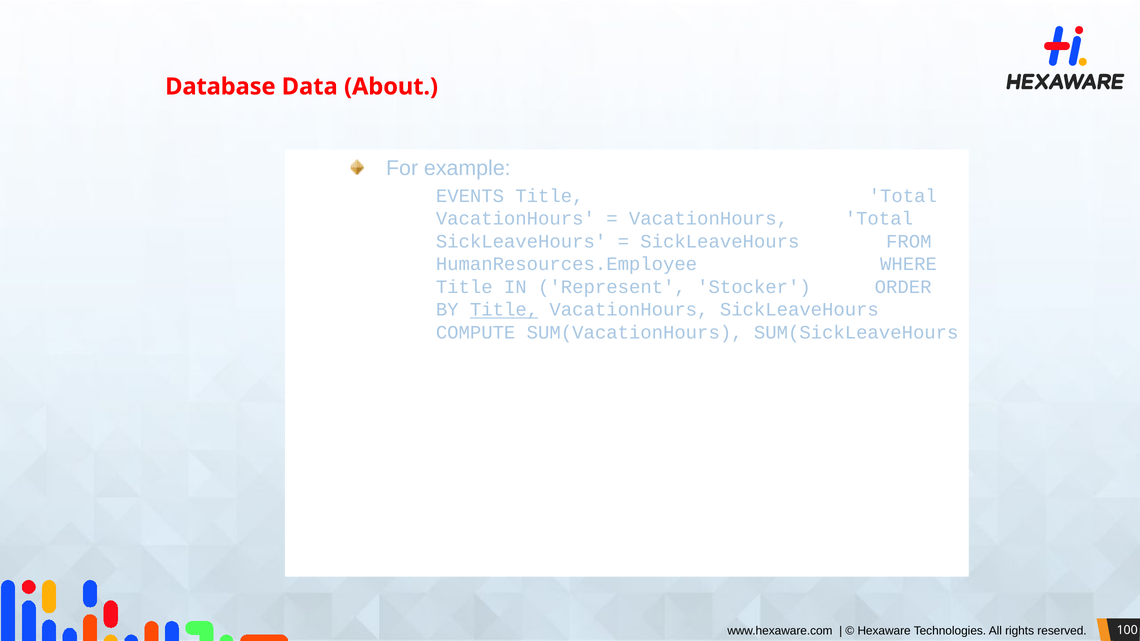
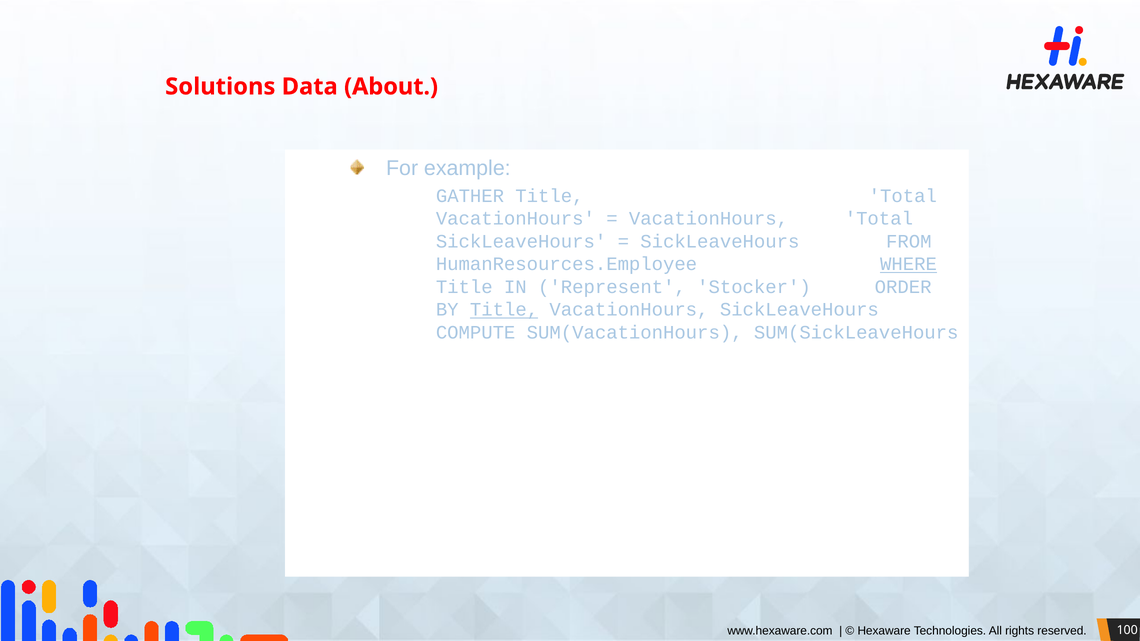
Database: Database -> Solutions (220, 87)
EVENTS: EVENTS -> GATHER (470, 196)
WHERE underline: none -> present (909, 264)
